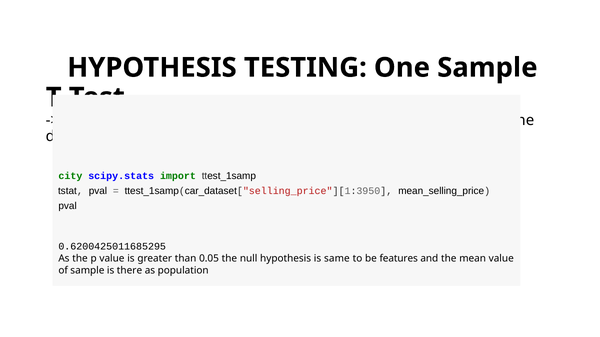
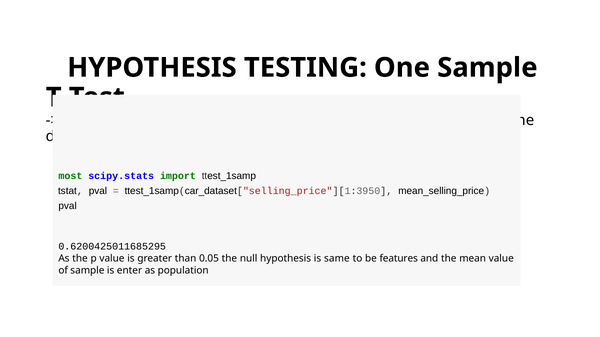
city: city -> most (70, 176)
there: there -> enter (130, 271)
